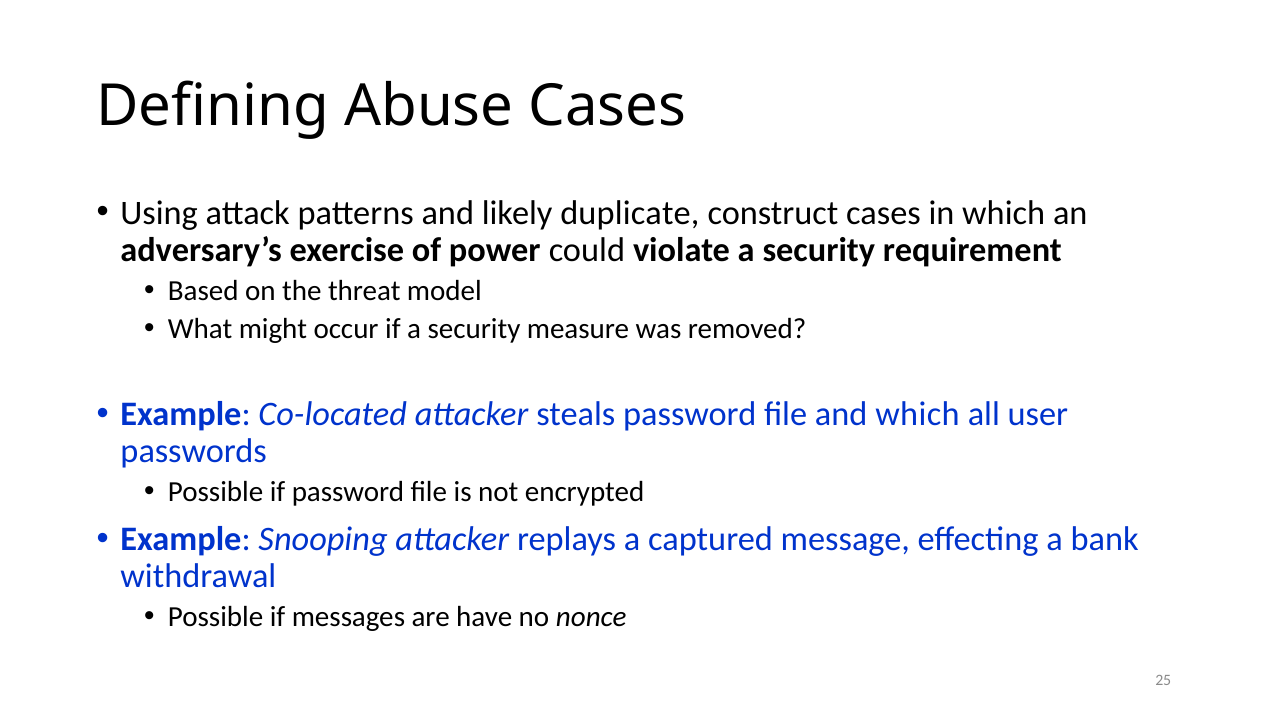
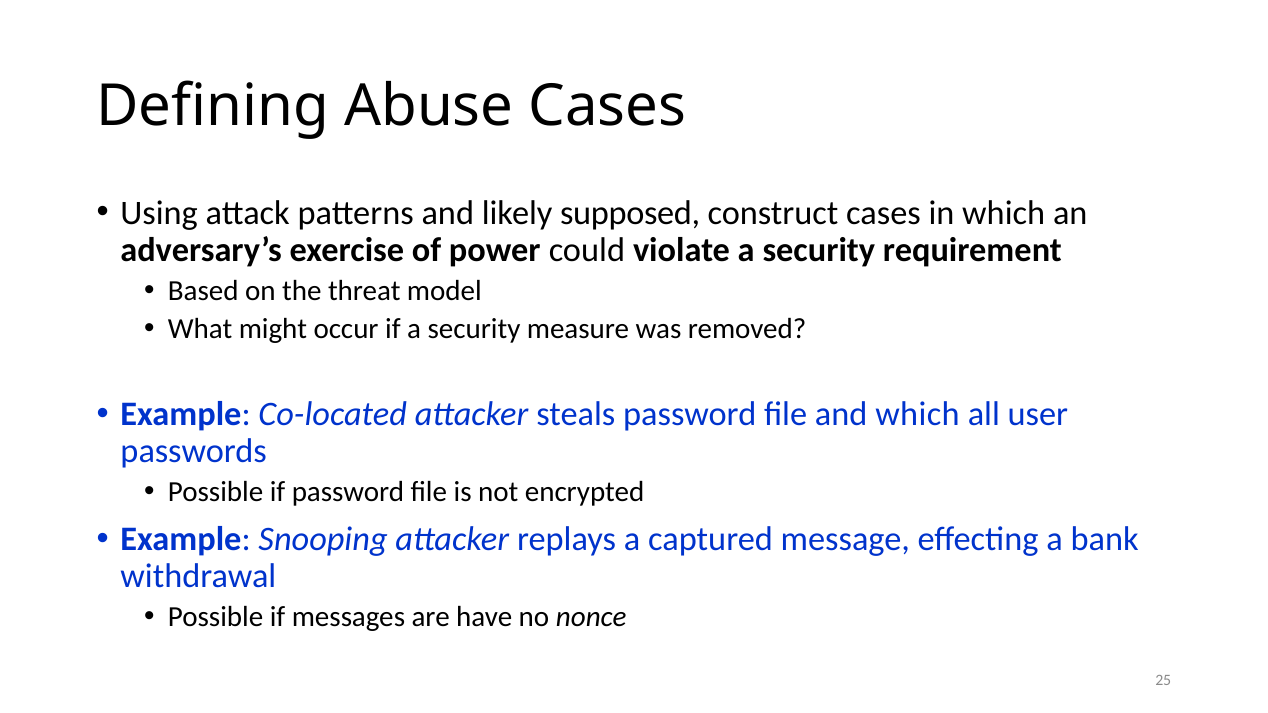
duplicate: duplicate -> supposed (630, 213)
